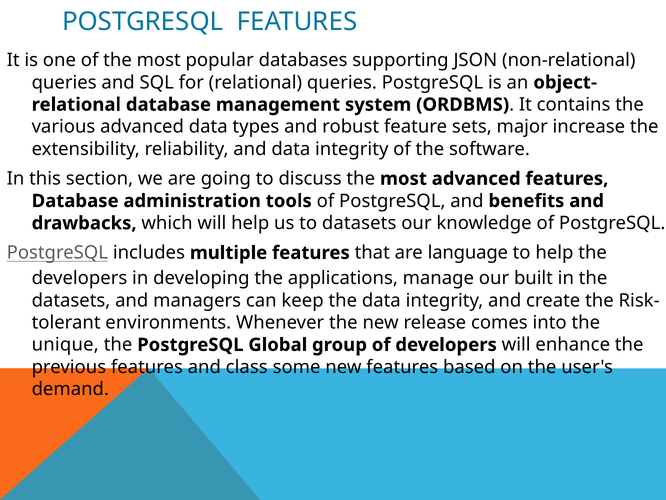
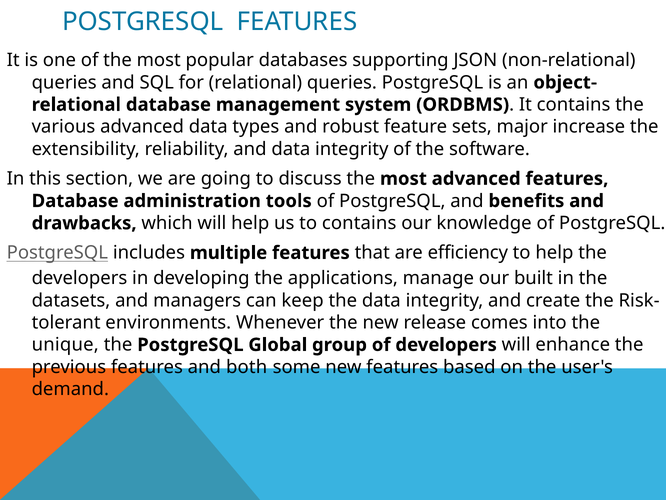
to datasets: datasets -> contains (359, 223)
language: language -> efficiency (468, 253)
class: class -> both (247, 367)
